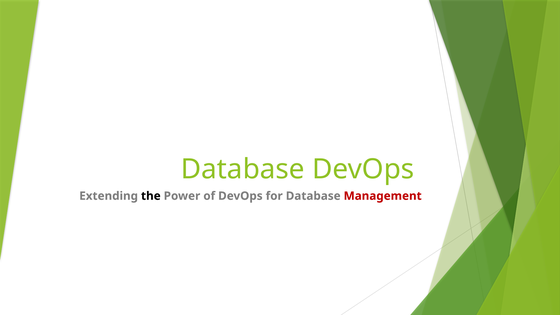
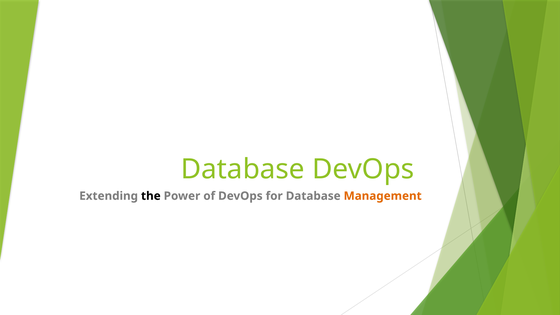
Management colour: red -> orange (383, 196)
